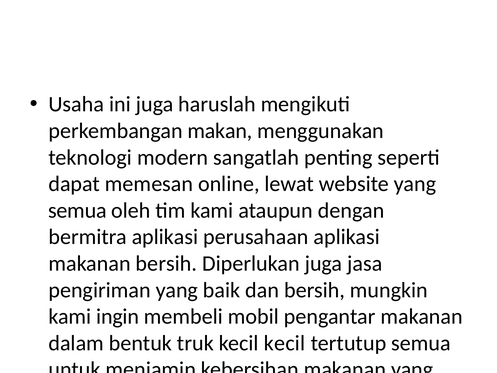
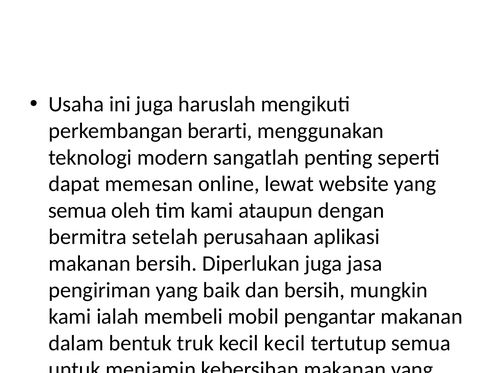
makan: makan -> berarti (220, 131)
bermitra aplikasi: aplikasi -> setelah (165, 237)
ingin: ingin -> ialah (118, 316)
